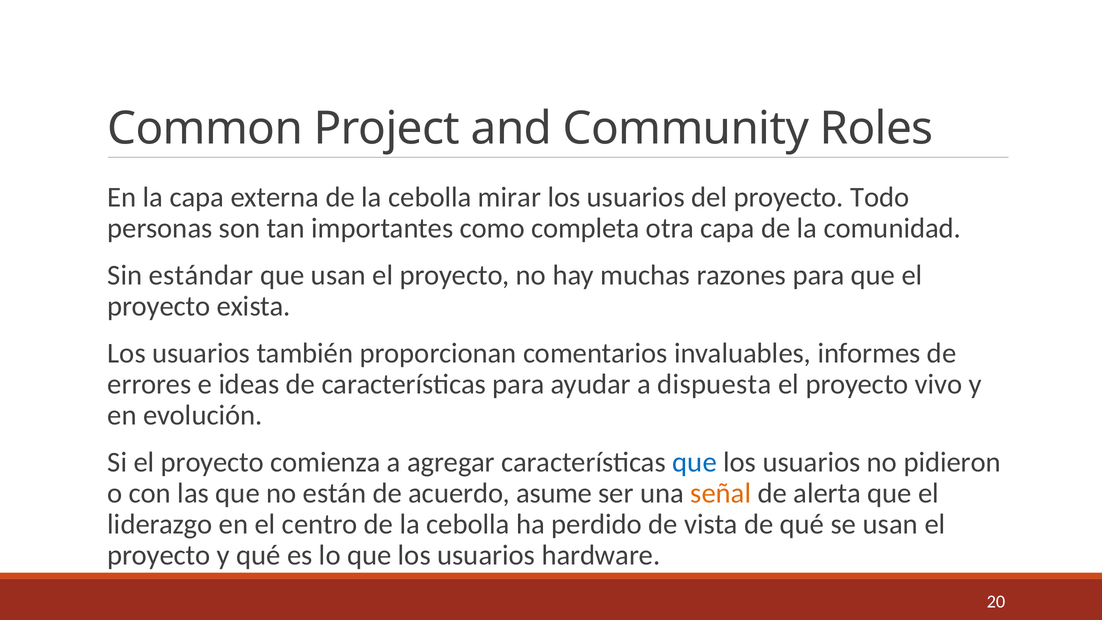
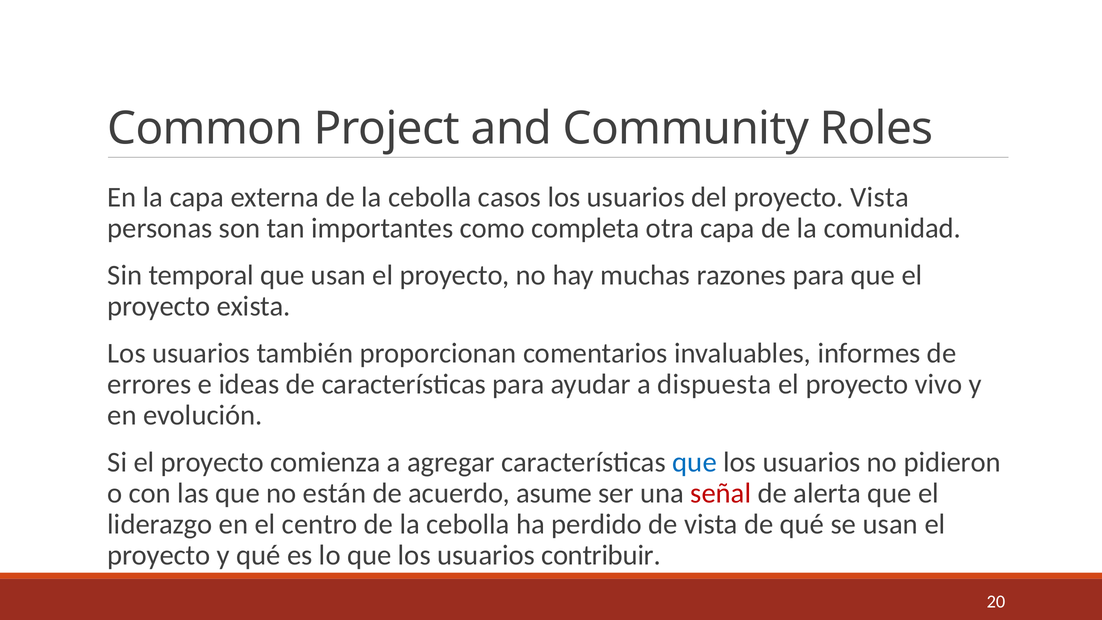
mirar: mirar -> casos (510, 197)
proyecto Todo: Todo -> Vista (880, 197)
estándar: estándar -> temporal (201, 275)
señal colour: orange -> red (721, 493)
hardware: hardware -> contribuir (601, 555)
